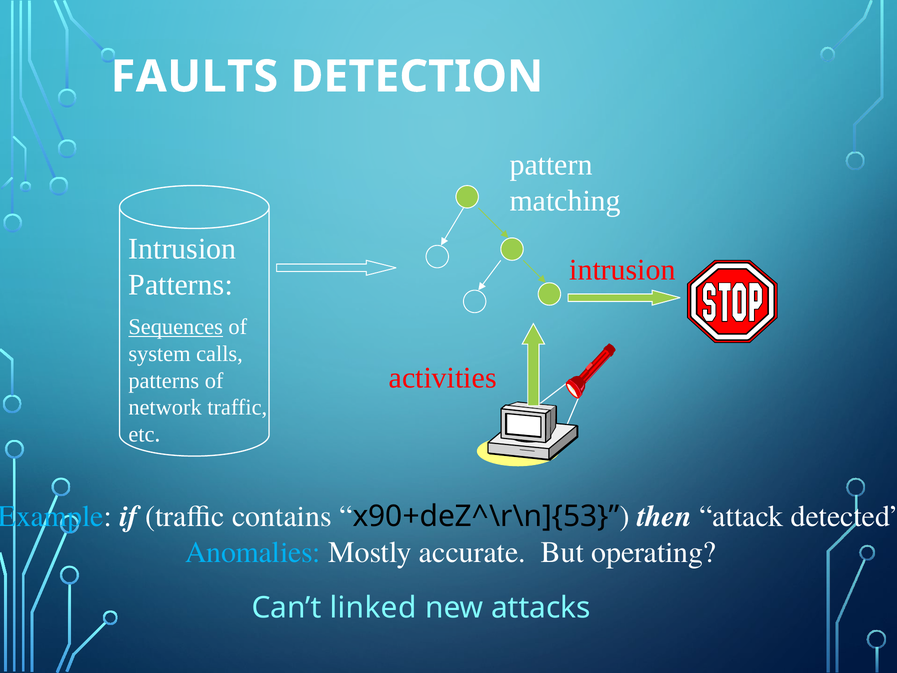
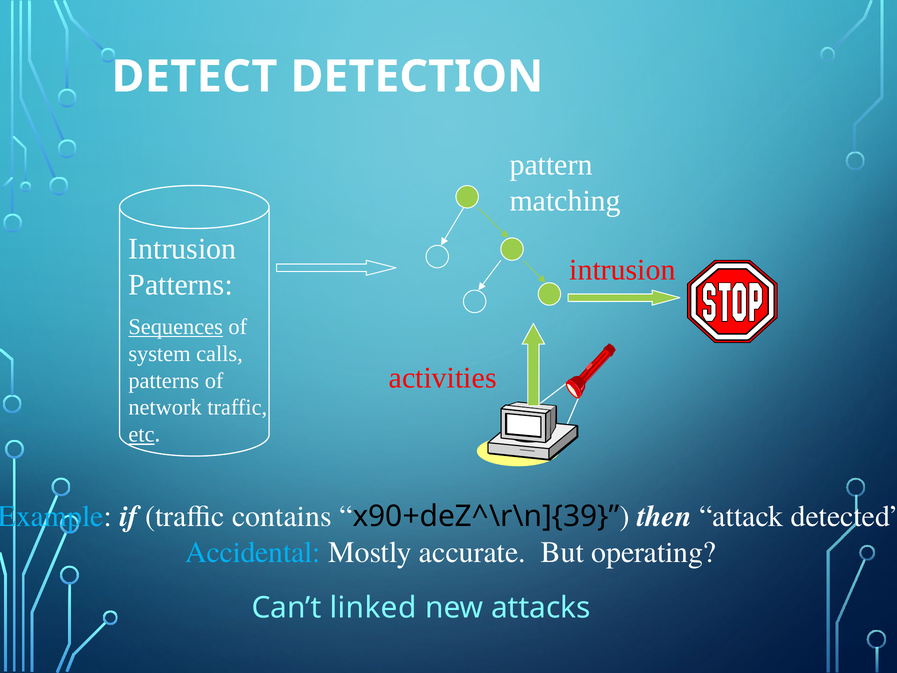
FAULTS: FAULTS -> DETECT (194, 77)
etc underline: none -> present (141, 434)
x90+deZ^\r\n]{53: x90+deZ^\r\n]{53 -> x90+deZ^\r\n]{39 (486, 516)
Anomalies: Anomalies -> Accidental (253, 552)
